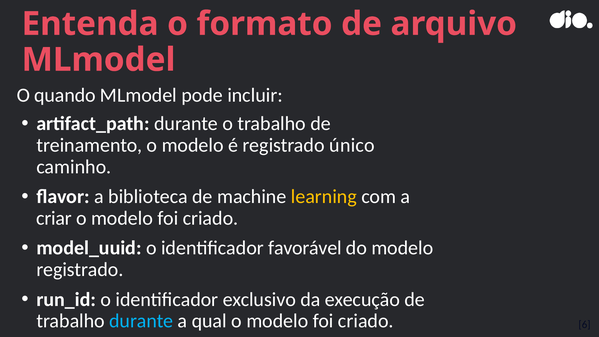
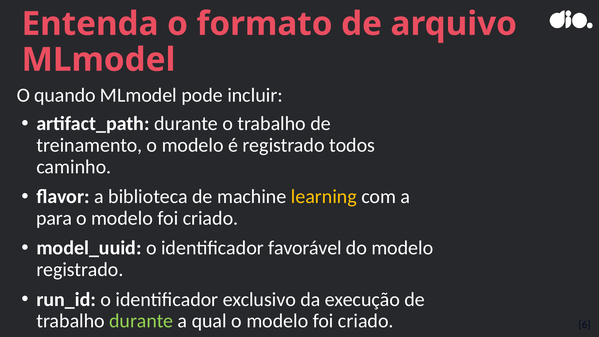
único: único -> todos (352, 145)
criar: criar -> para (54, 218)
durante colour: light blue -> light green (141, 321)
